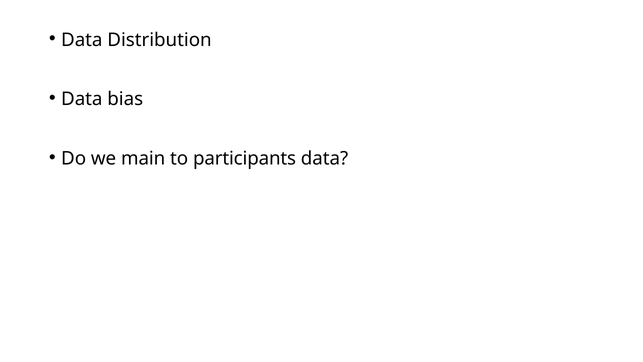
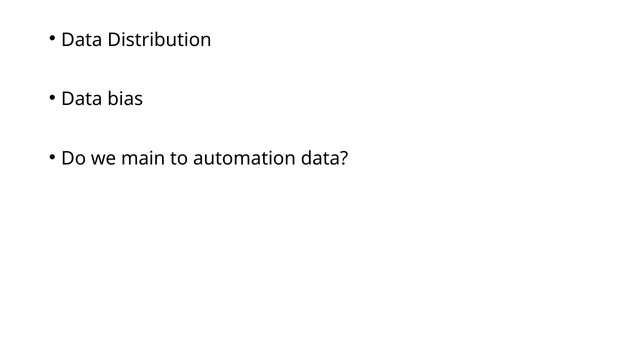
participants: participants -> automation (245, 158)
